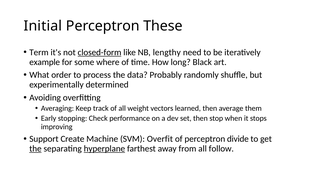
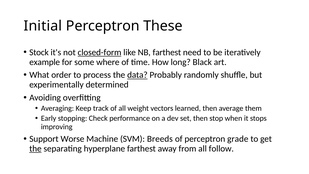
Term: Term -> Stock (39, 52)
NB lengthy: lengthy -> farthest (167, 52)
data underline: none -> present (137, 75)
Create: Create -> Worse (72, 139)
Overfit: Overfit -> Breeds (160, 139)
divide: divide -> grade (238, 139)
hyperplane underline: present -> none (104, 149)
